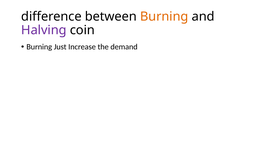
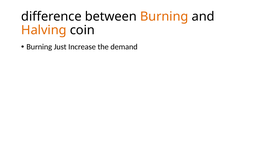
Halving colour: purple -> orange (44, 30)
